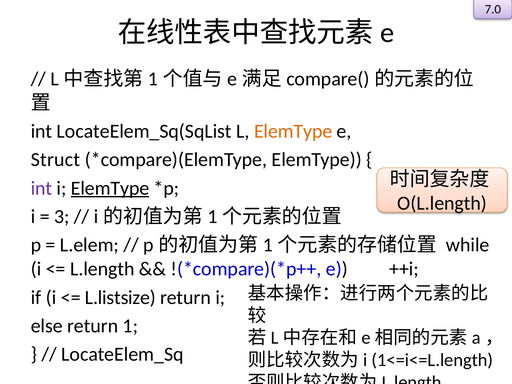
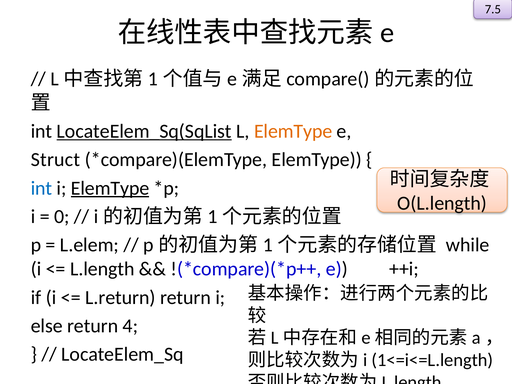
7.0: 7.0 -> 7.5 (493, 9)
LocateElem_Sq(SqList underline: none -> present (144, 131)
int colour: purple -> blue (41, 188)
3: 3 -> 0 (62, 217)
L.listsize: L.listsize -> L.return (120, 297)
1: 1 -> 4 (130, 326)
